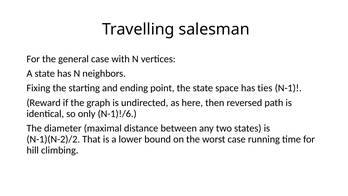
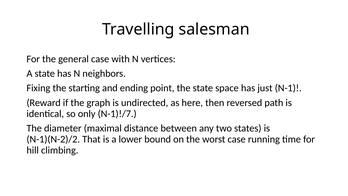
ties: ties -> just (265, 88)
N-1)!/6: N-1)!/6 -> N-1)!/7 (117, 114)
